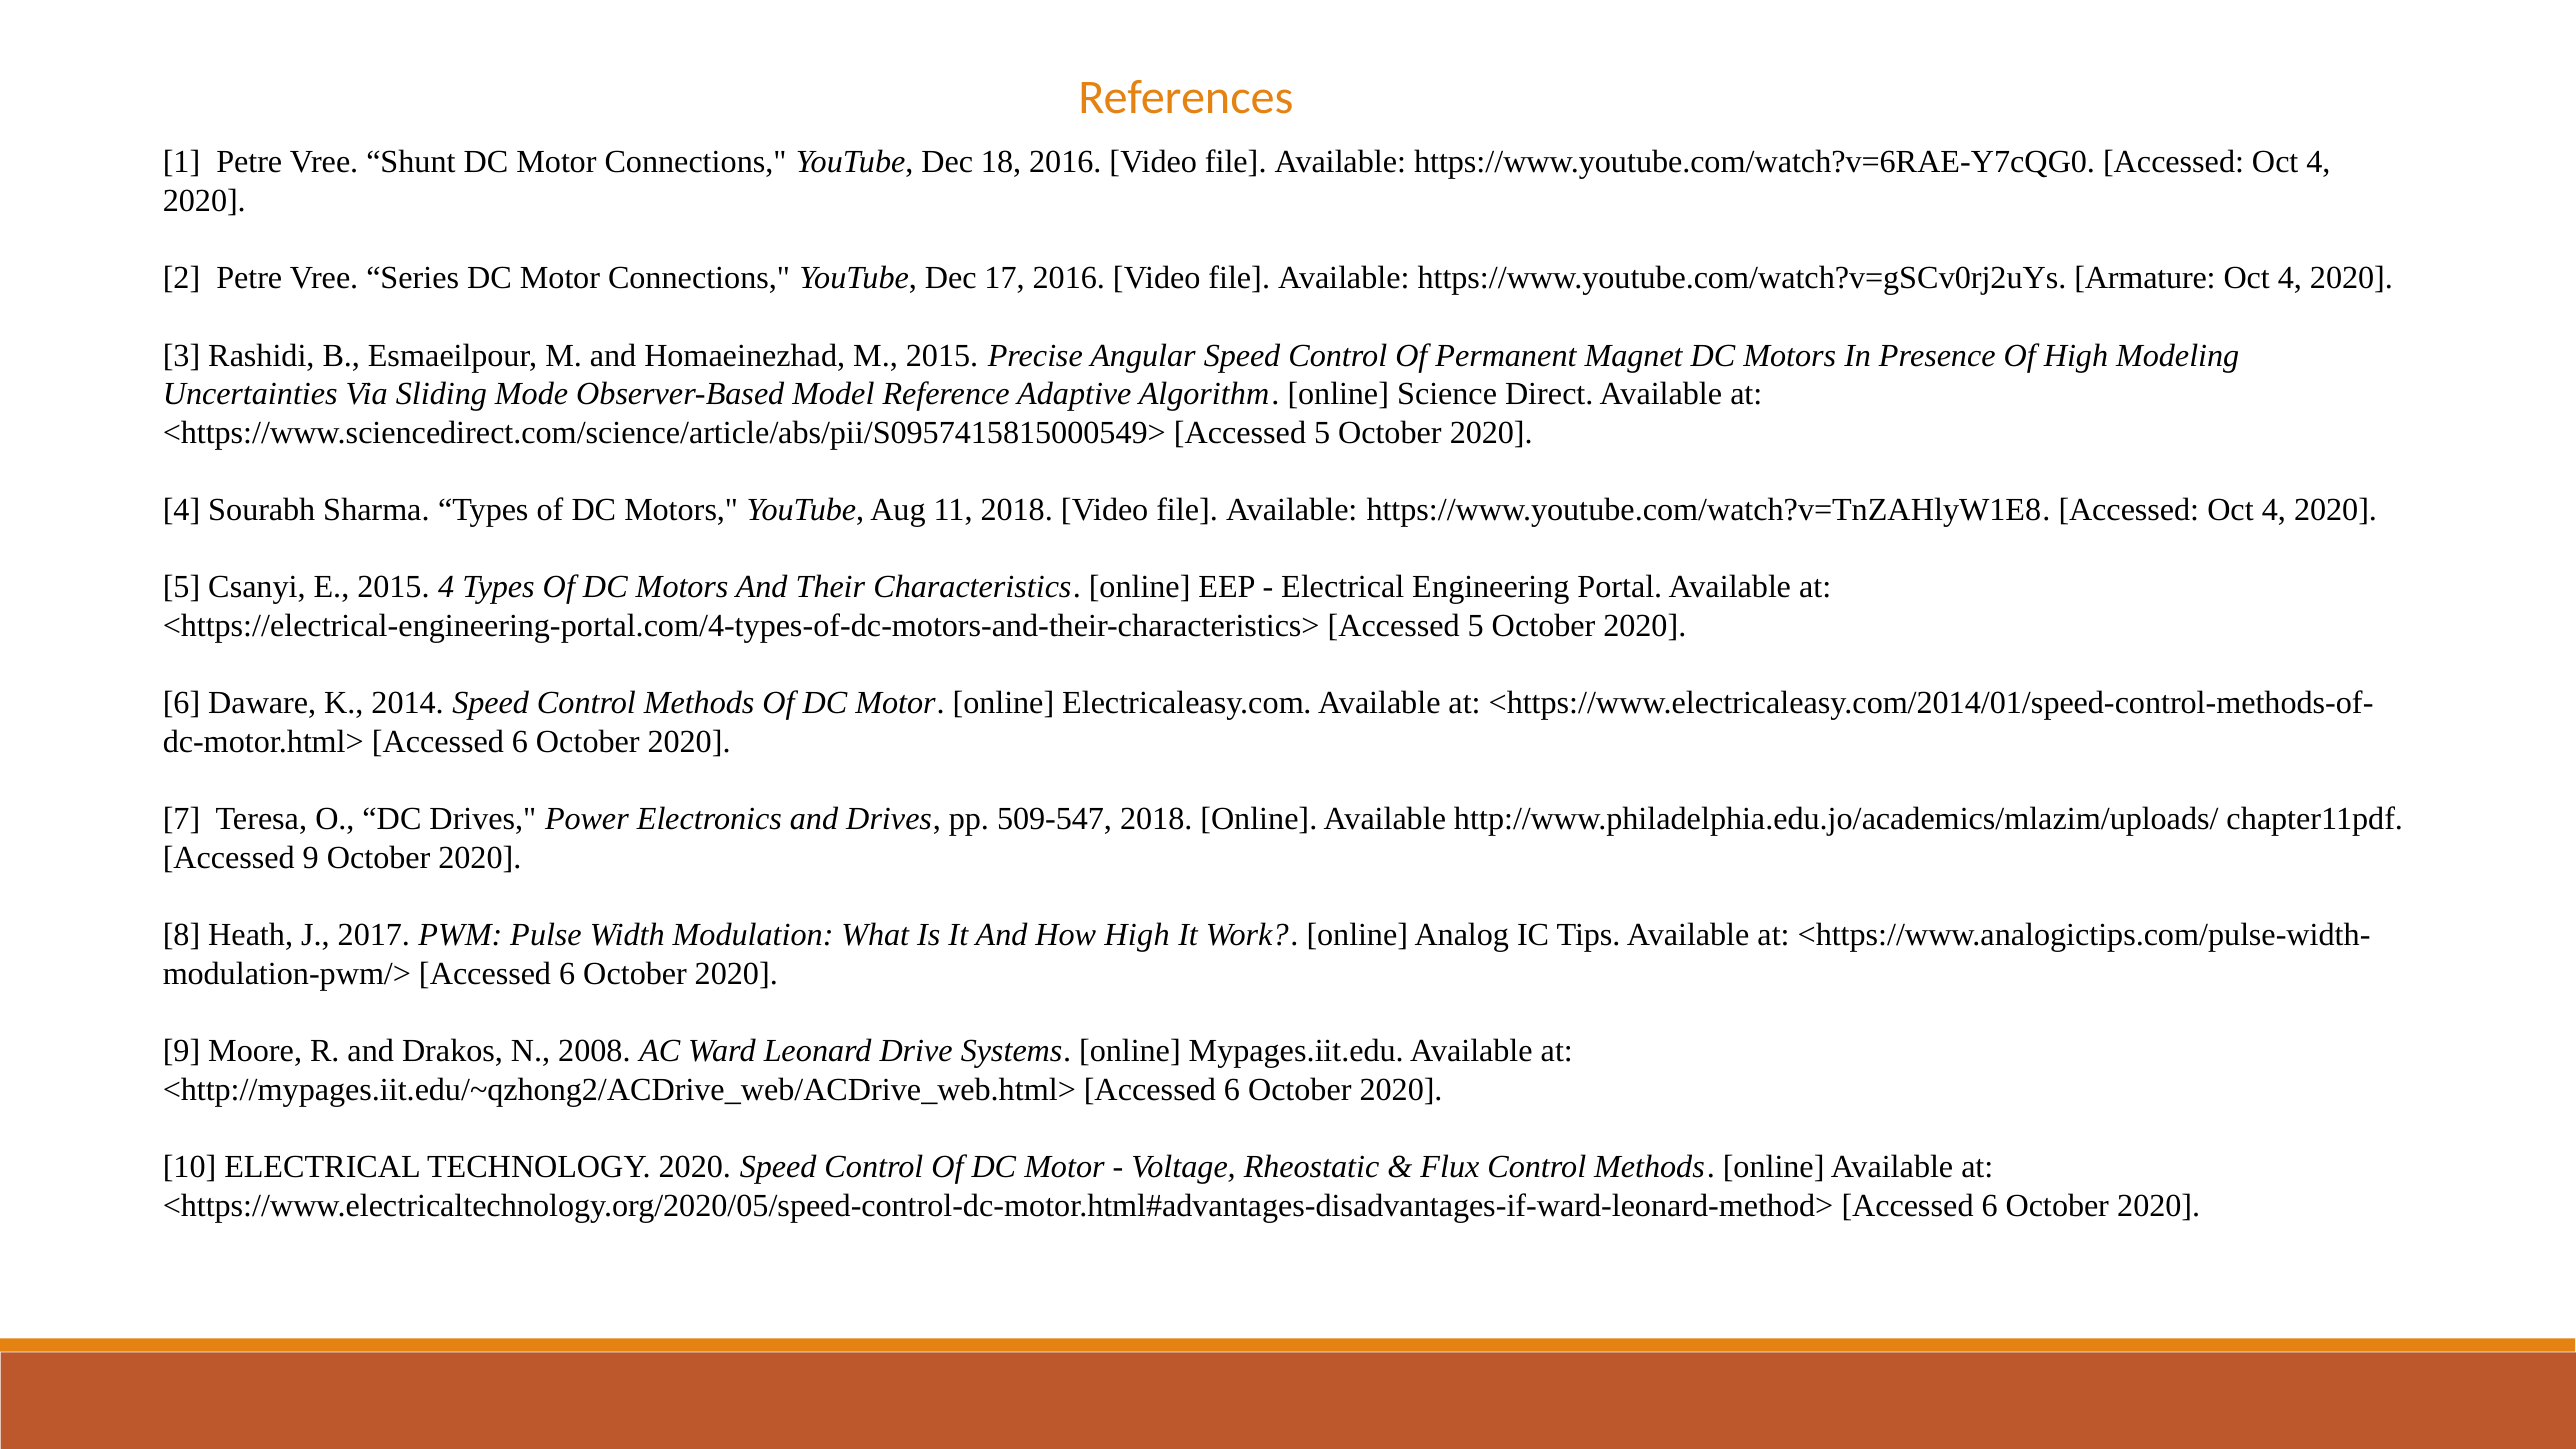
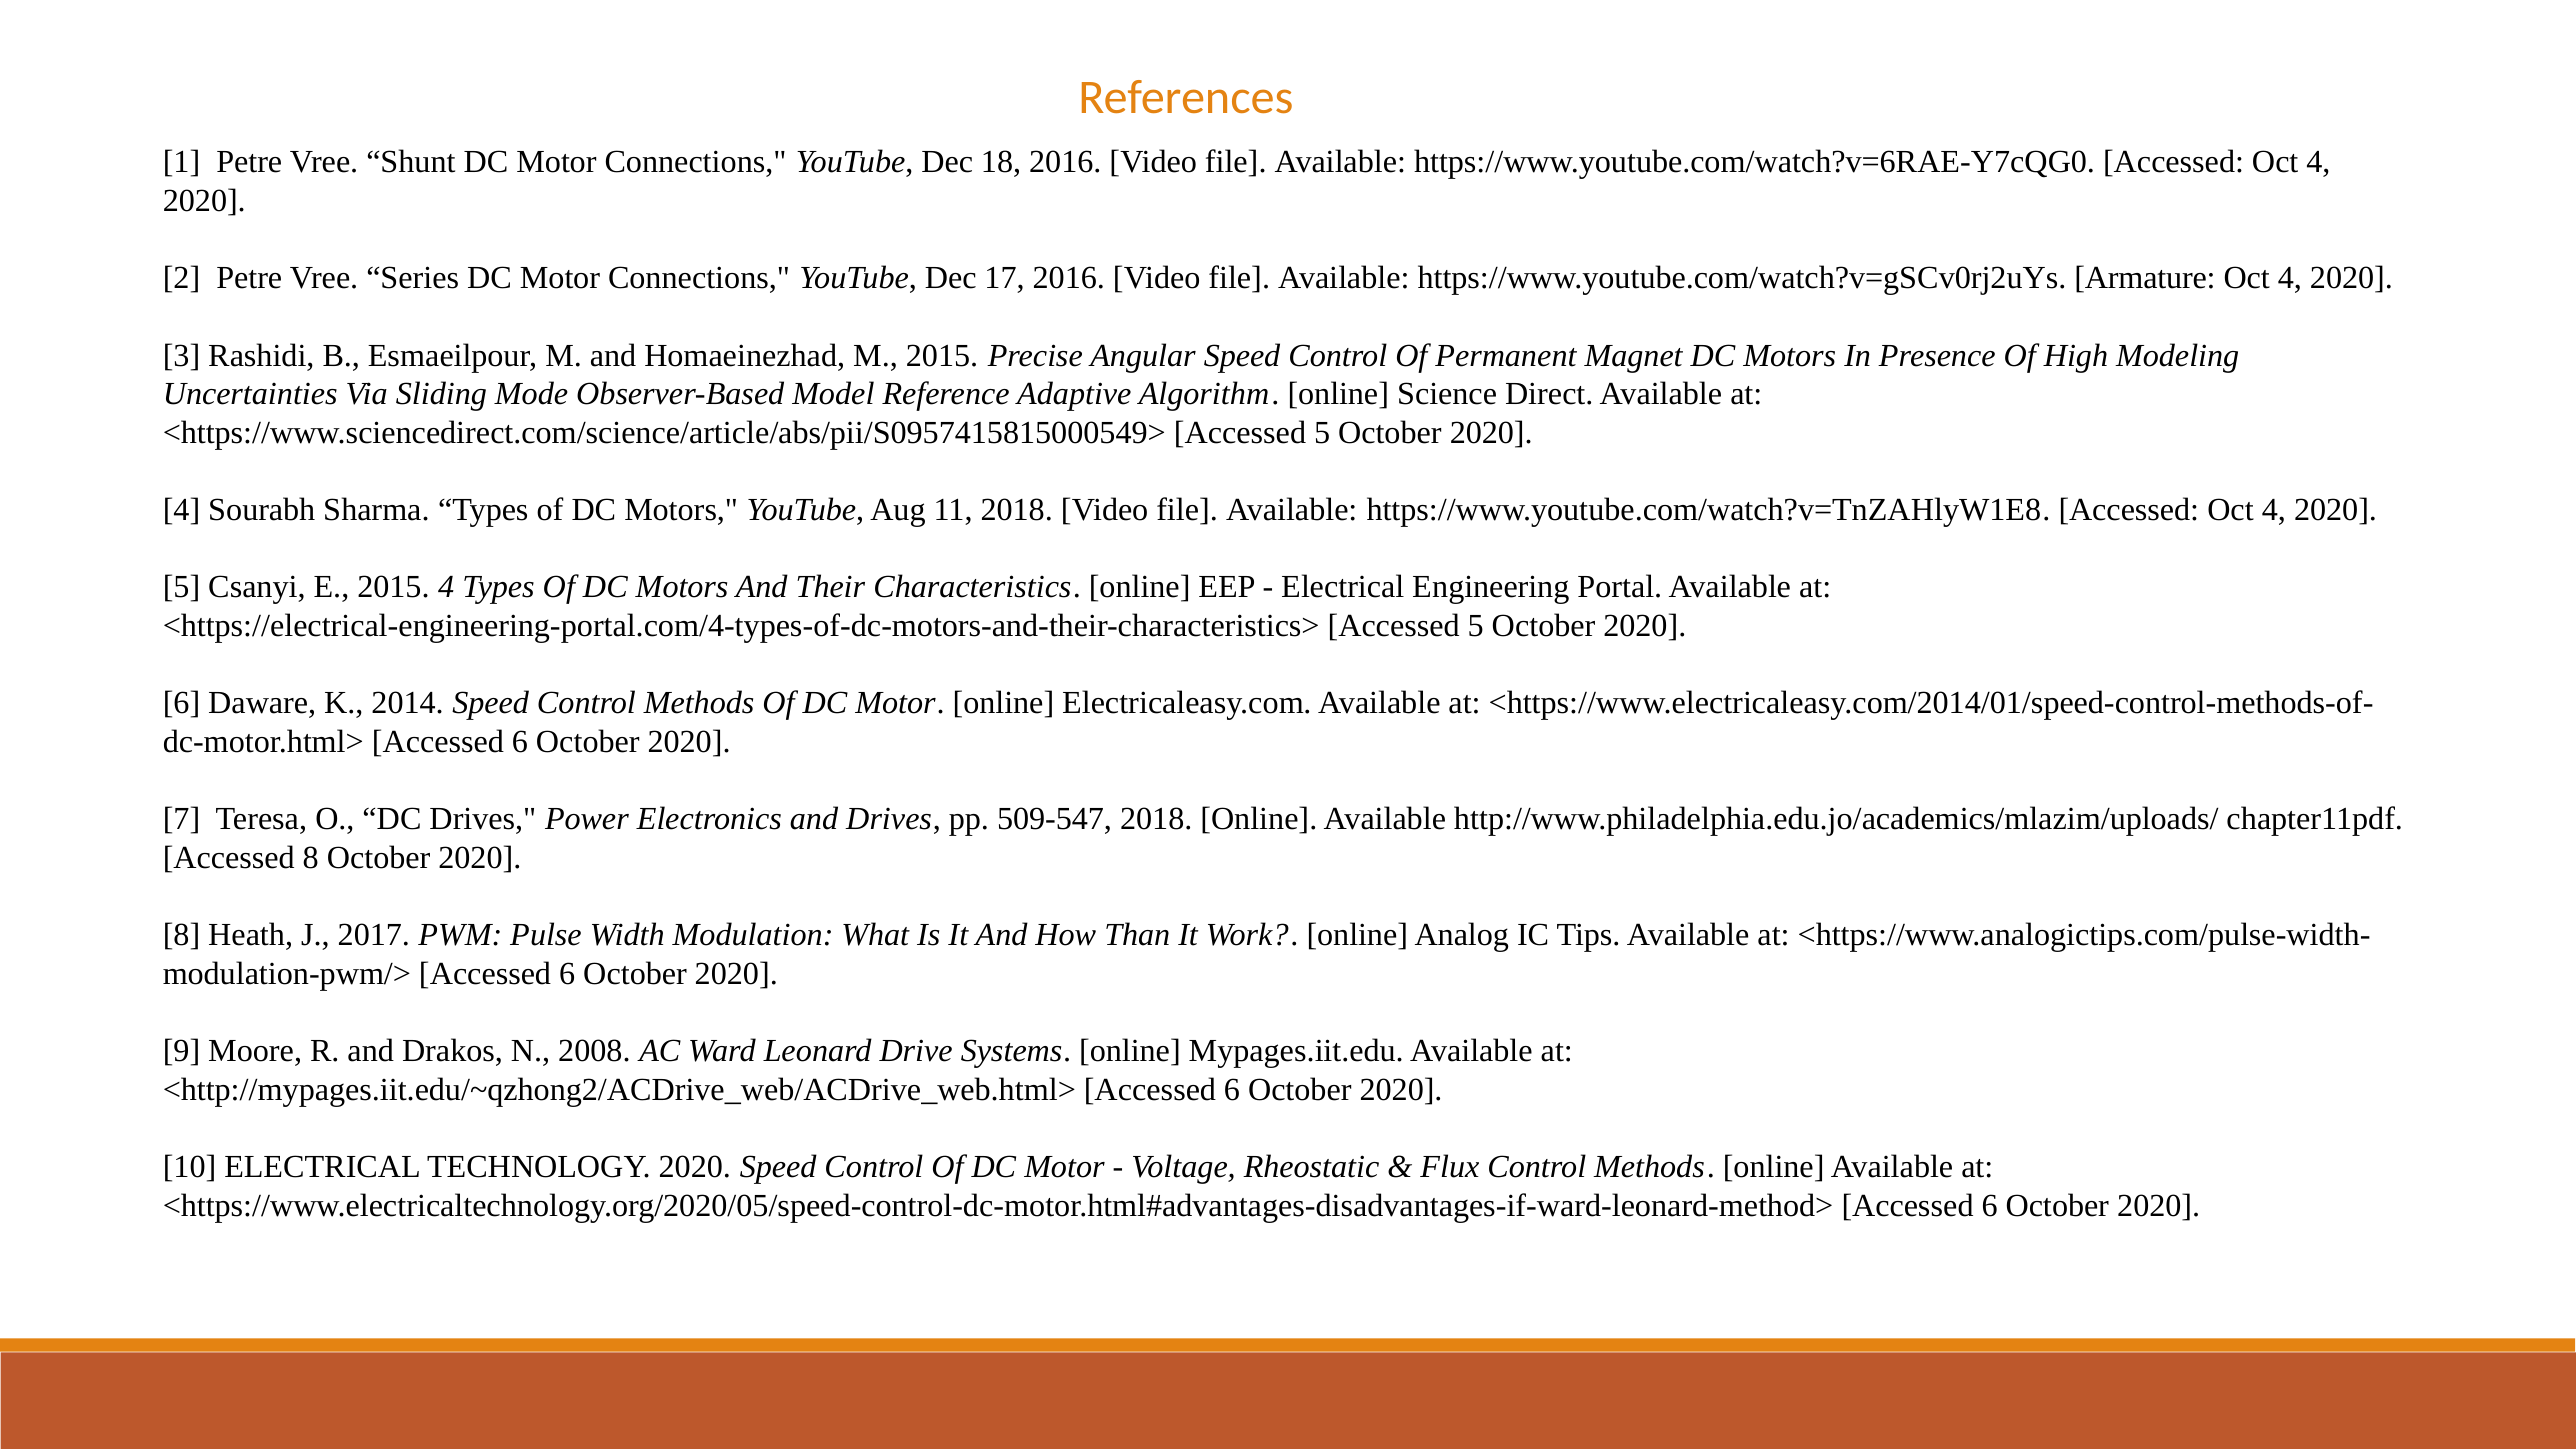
Accessed 9: 9 -> 8 (311, 858)
How High: High -> Than (1137, 935)
